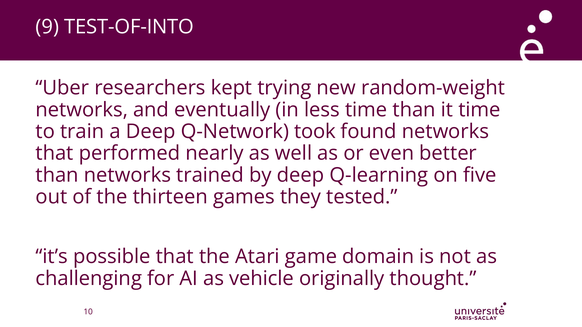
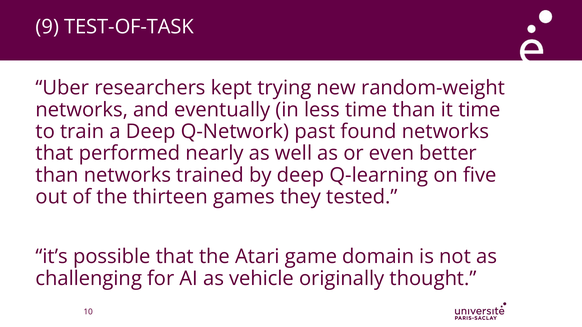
TEST-OF-INTO: TEST-OF-INTO -> TEST-OF-TASK (129, 27)
took: took -> past (315, 132)
